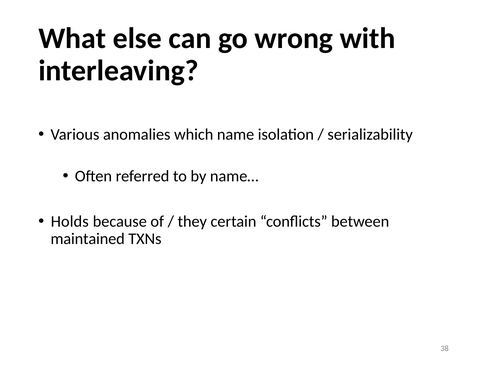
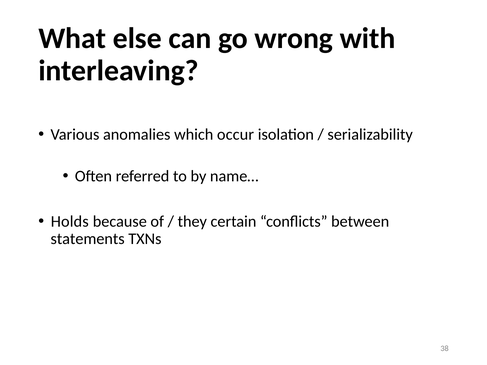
name: name -> occur (235, 135)
maintained: maintained -> statements (88, 239)
